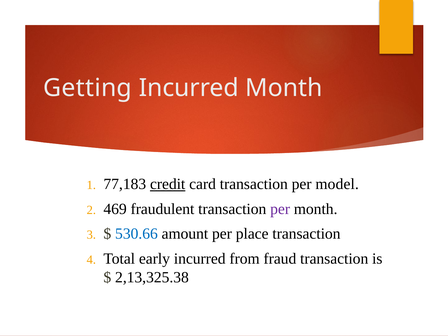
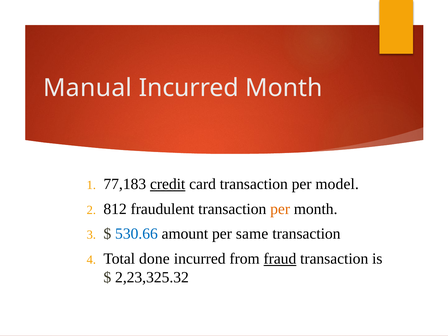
Getting: Getting -> Manual (88, 88)
469: 469 -> 812 (115, 209)
per colour: purple -> orange (280, 209)
place: place -> same (252, 234)
early: early -> done (154, 259)
fraud underline: none -> present (280, 259)
2,13,325.38: 2,13,325.38 -> 2,23,325.32 (152, 277)
